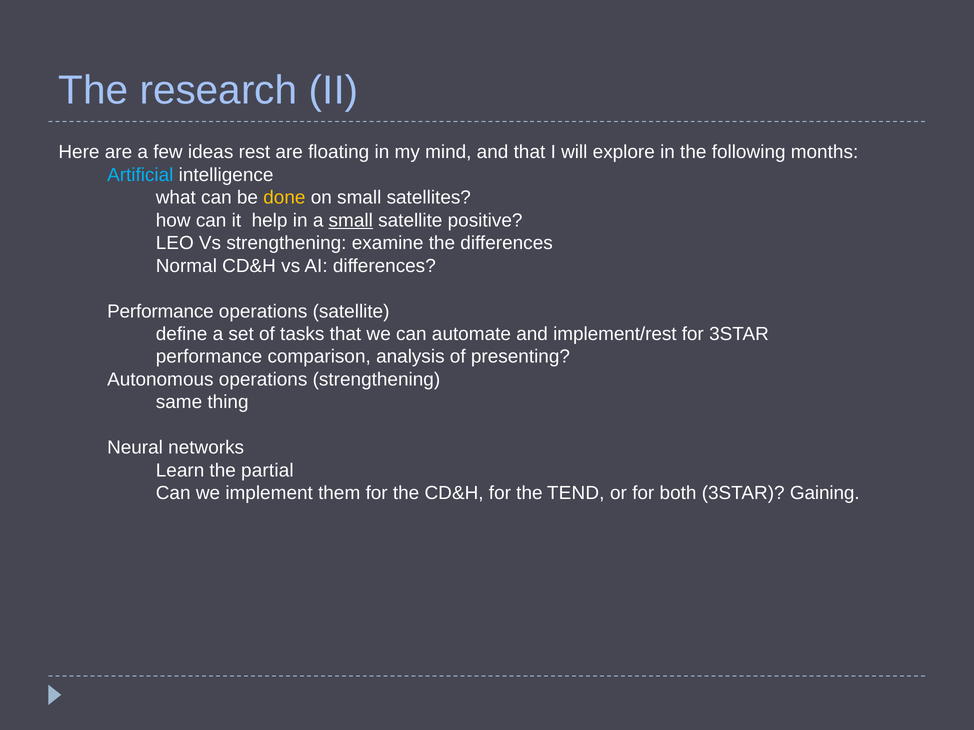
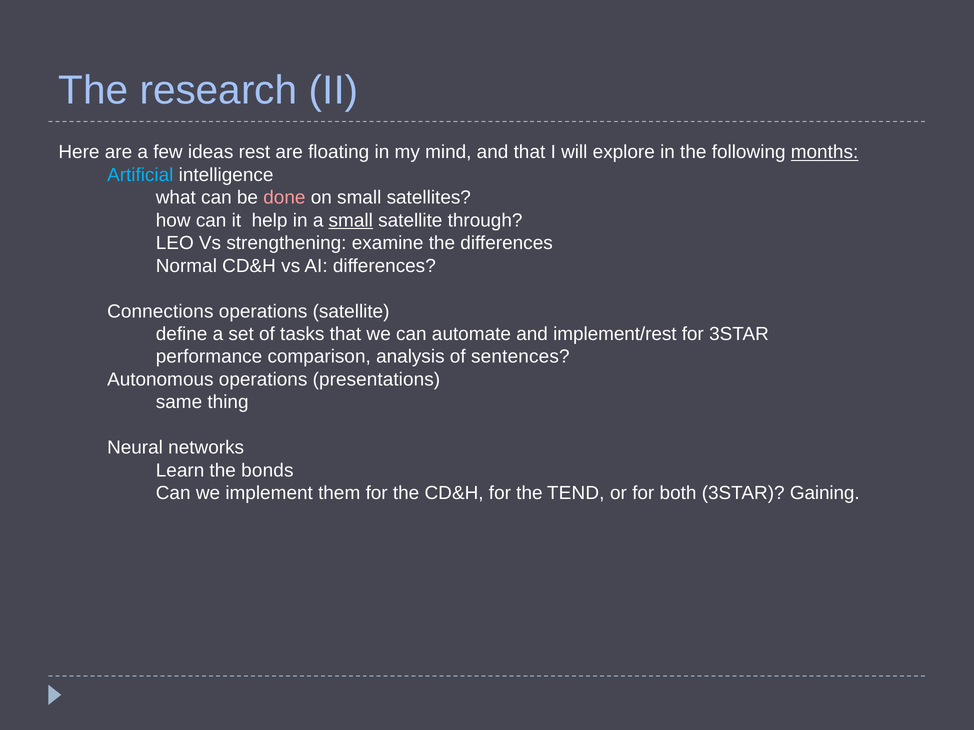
months underline: none -> present (825, 152)
done colour: yellow -> pink (284, 198)
positive: positive -> through (485, 221)
Performance: Performance -> Connections (160, 311)
presenting: presenting -> sentences (520, 357)
operations strengthening: strengthening -> presentations (376, 380)
partial: partial -> bonds (267, 471)
